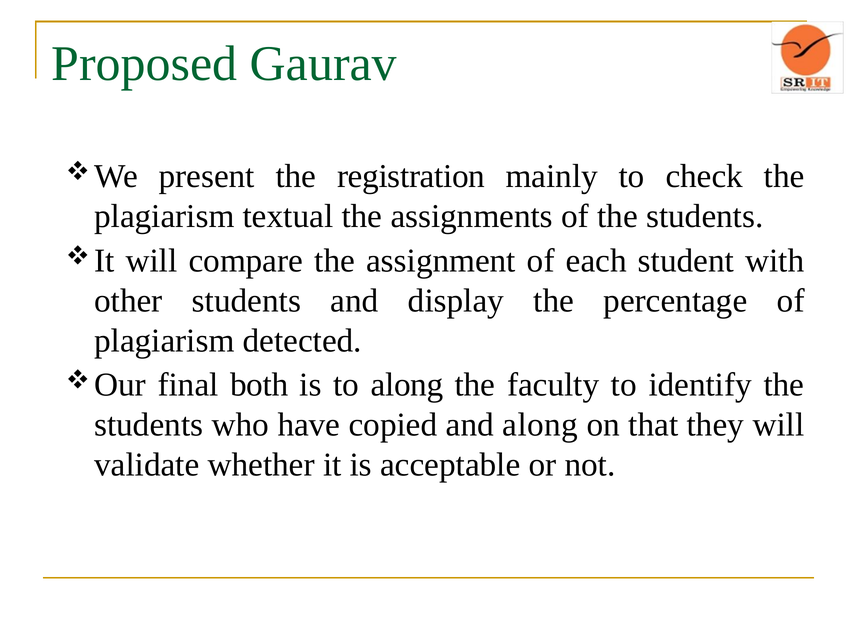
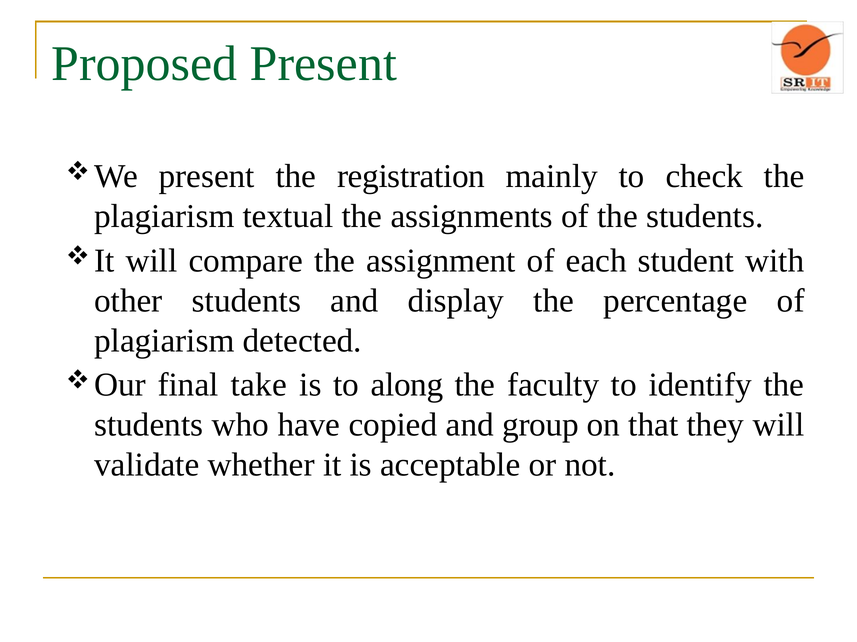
Proposed Gaurav: Gaurav -> Present (323, 64)
both: both -> take (259, 385)
and along: along -> group (540, 425)
